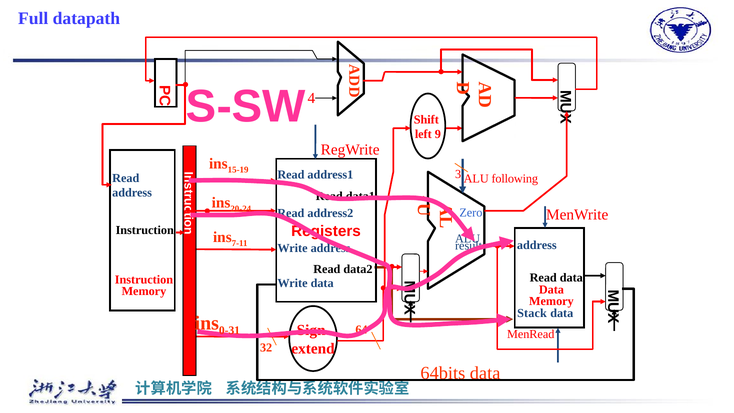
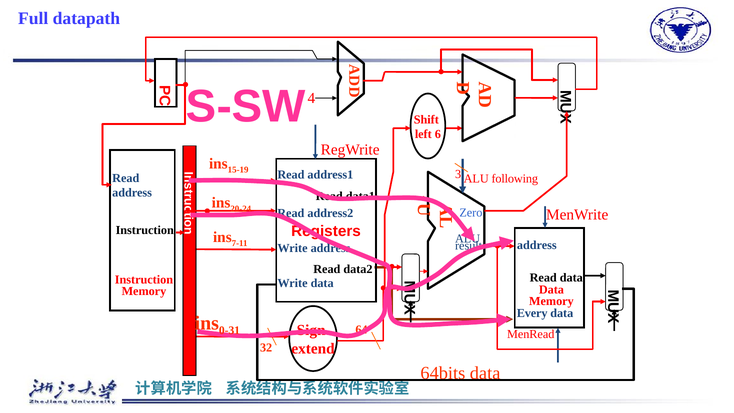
9: 9 -> 6 (438, 134)
Stack: Stack -> Every (532, 313)
